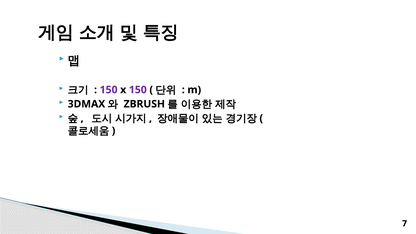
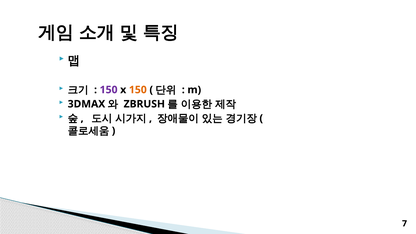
150 colour: purple -> orange (138, 90)
